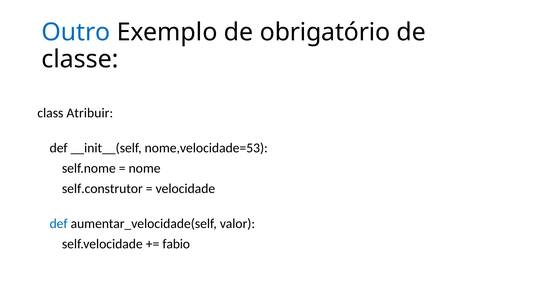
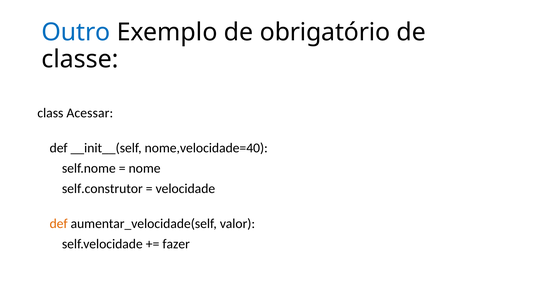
Atribuir: Atribuir -> Acessar (90, 113)
nome,velocidade=53: nome,velocidade=53 -> nome,velocidade=40 (206, 148)
def colour: blue -> orange (59, 224)
fabio: fabio -> fazer (176, 244)
